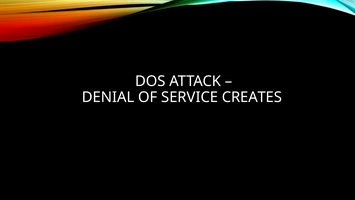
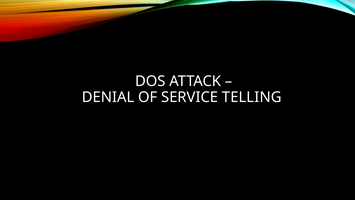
CREATES: CREATES -> TELLING (252, 97)
